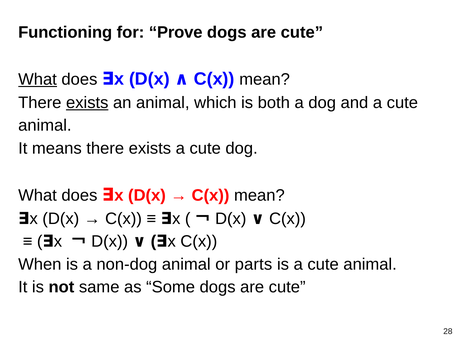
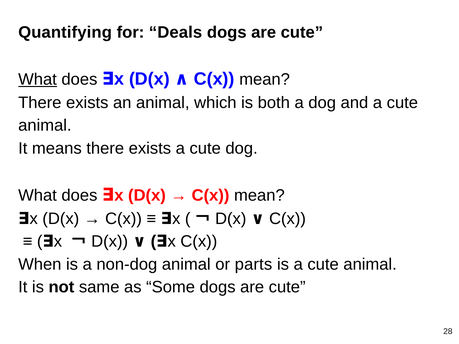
Functioning: Functioning -> Quantifying (65, 32)
Prove: Prove -> Deals (176, 32)
exists underline: present -> none (87, 103)
